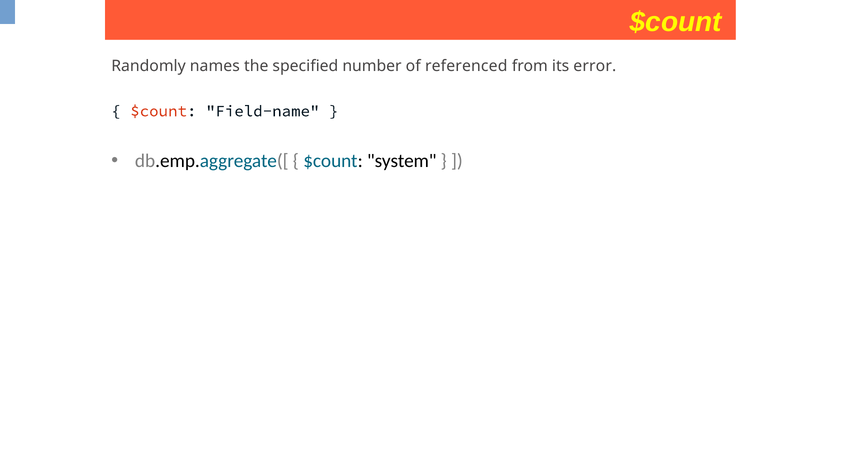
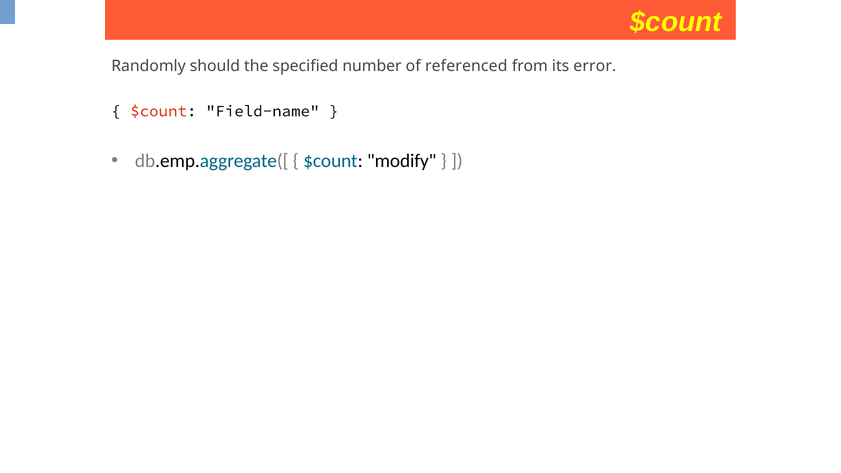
names: names -> should (215, 66)
system: system -> modify (402, 161)
